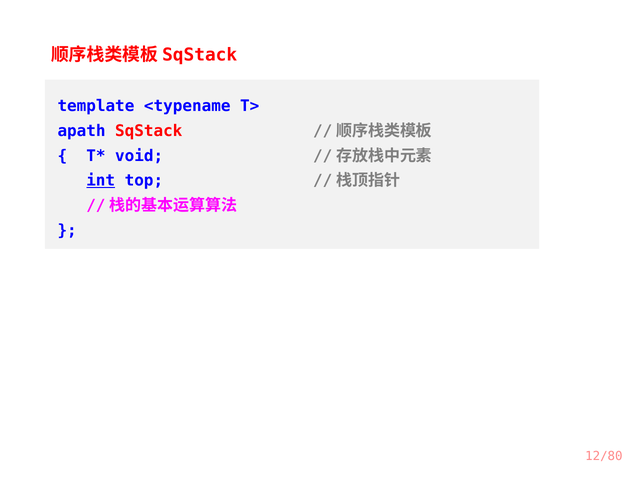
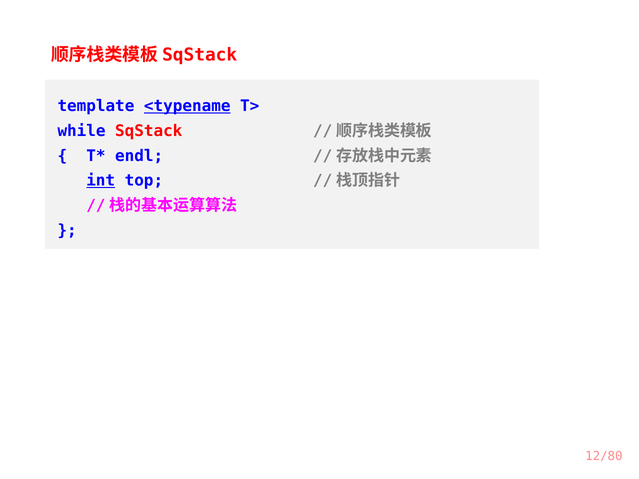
<typename underline: none -> present (187, 106)
apath: apath -> while (82, 131)
void: void -> endl (139, 156)
